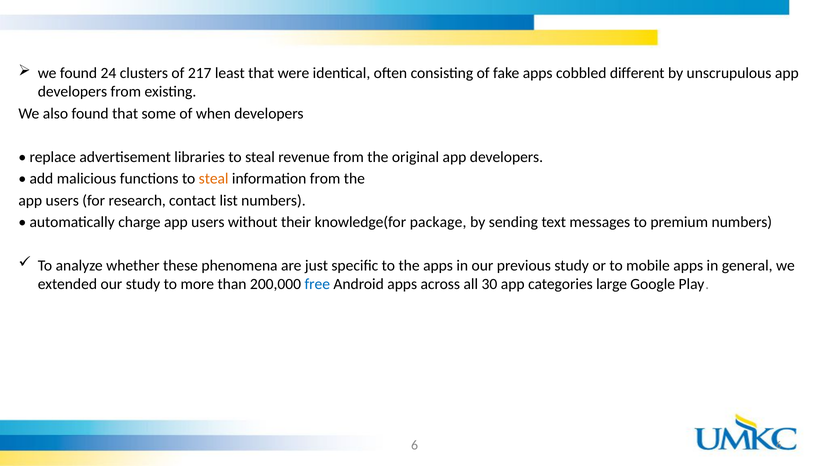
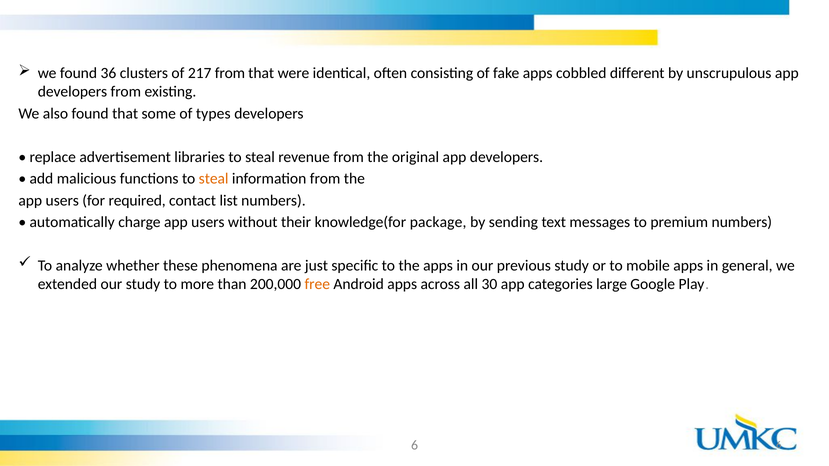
24: 24 -> 36 (108, 73)
217 least: least -> from (230, 73)
when: when -> types (213, 114)
research: research -> required (137, 201)
free colour: blue -> orange (317, 285)
